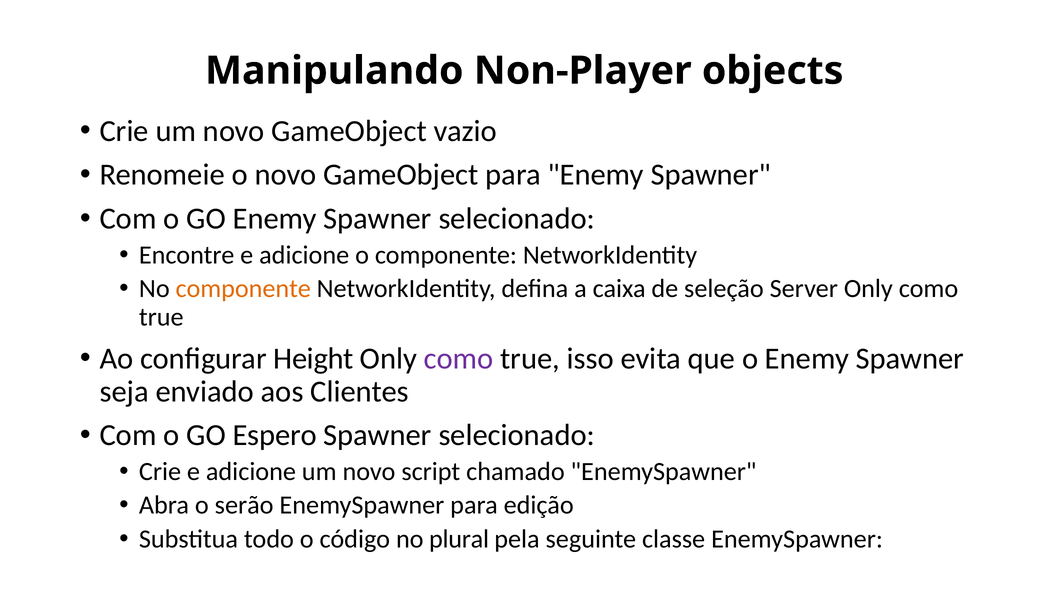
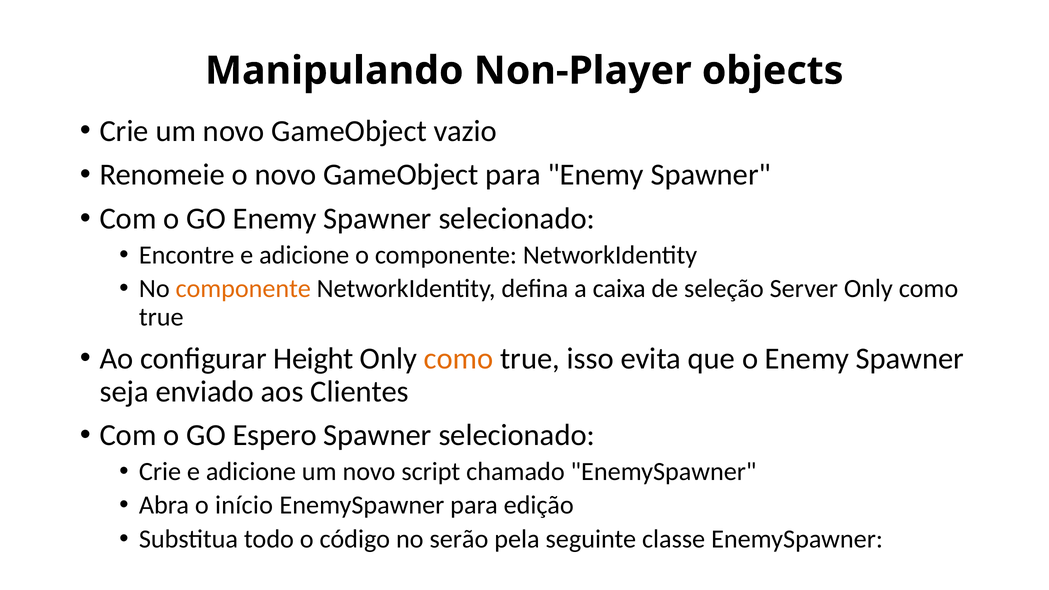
como colour: purple -> orange (459, 359)
serão: serão -> início (244, 505)
plural: plural -> serão (459, 539)
